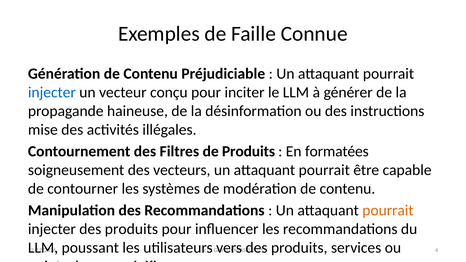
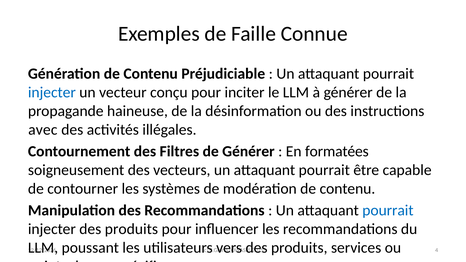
mise: mise -> avec (43, 130)
de Produits: Produits -> Générer (248, 152)
pourrait colour: orange -> blue (388, 211)
